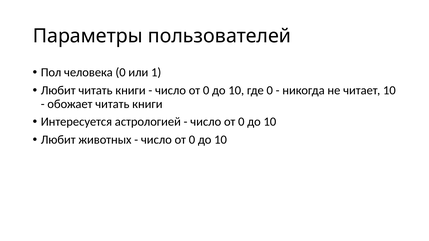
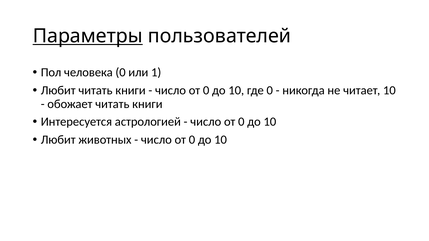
Параметры underline: none -> present (88, 36)
